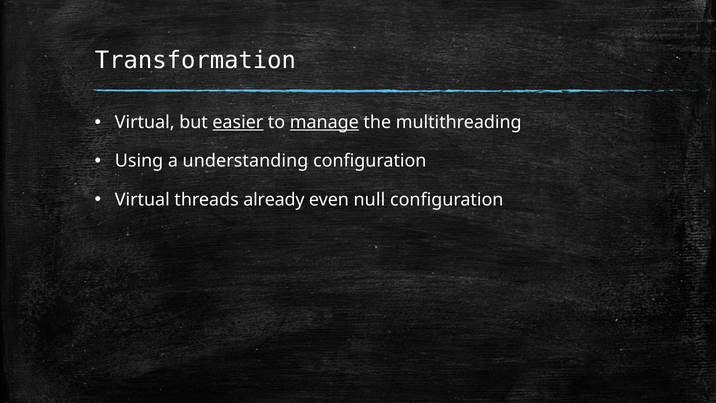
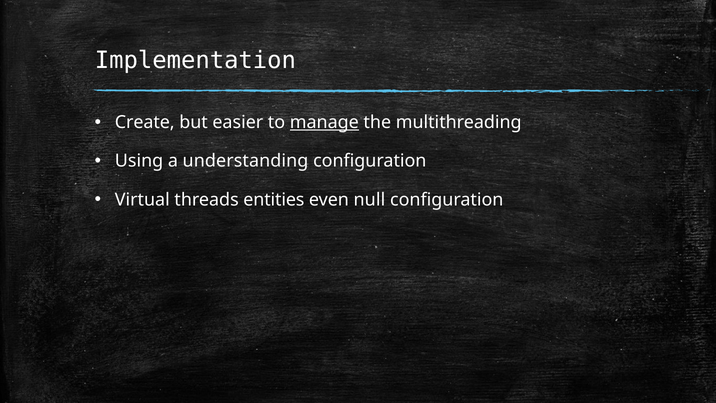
Transformation: Transformation -> Implementation (195, 60)
Virtual: Virtual -> Create (145, 122)
easier underline: present -> none (238, 122)
already: already -> entities (274, 200)
